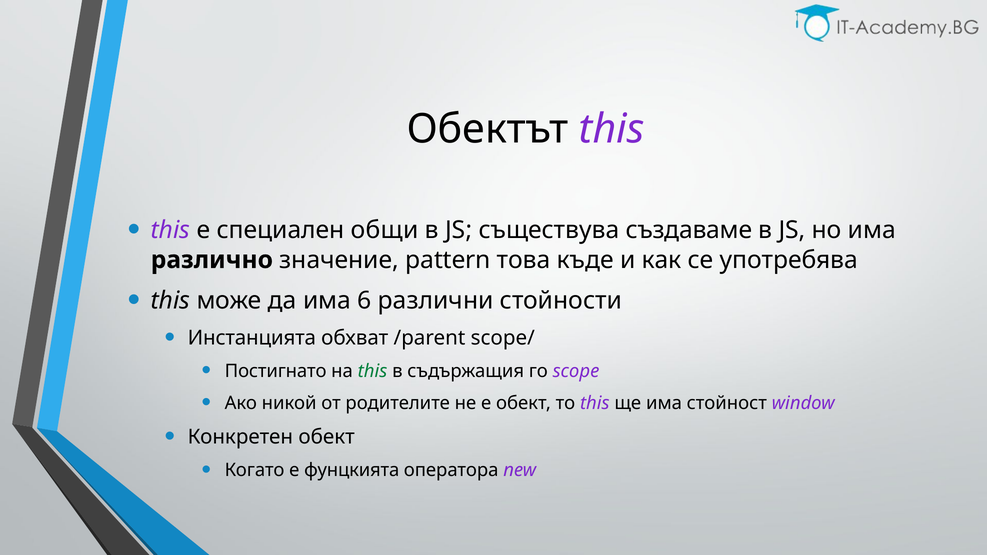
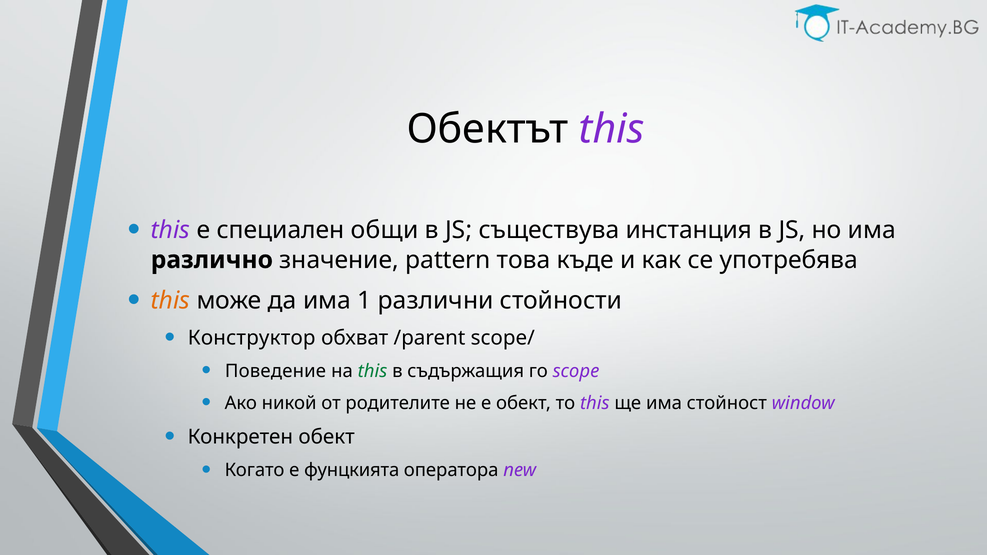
създаваме: създаваме -> инстанция (689, 230)
this colour: black -> orange (170, 301)
6: 6 -> 1 (365, 301)
Инстанцията: Инстанцията -> Конструктор (252, 338)
Постигнато: Постигнато -> Поведение (275, 371)
